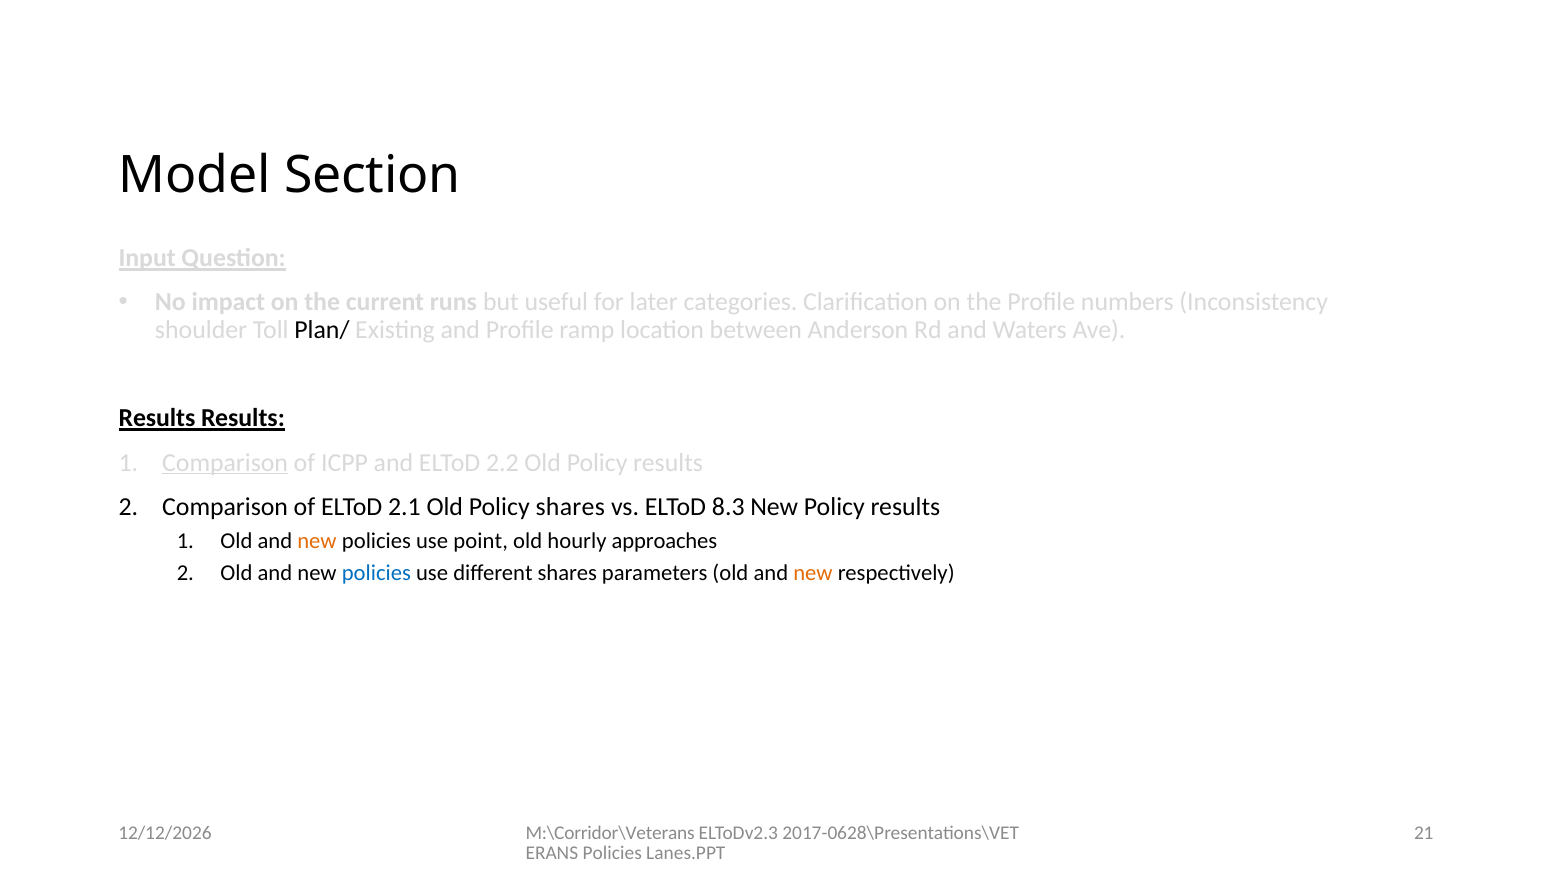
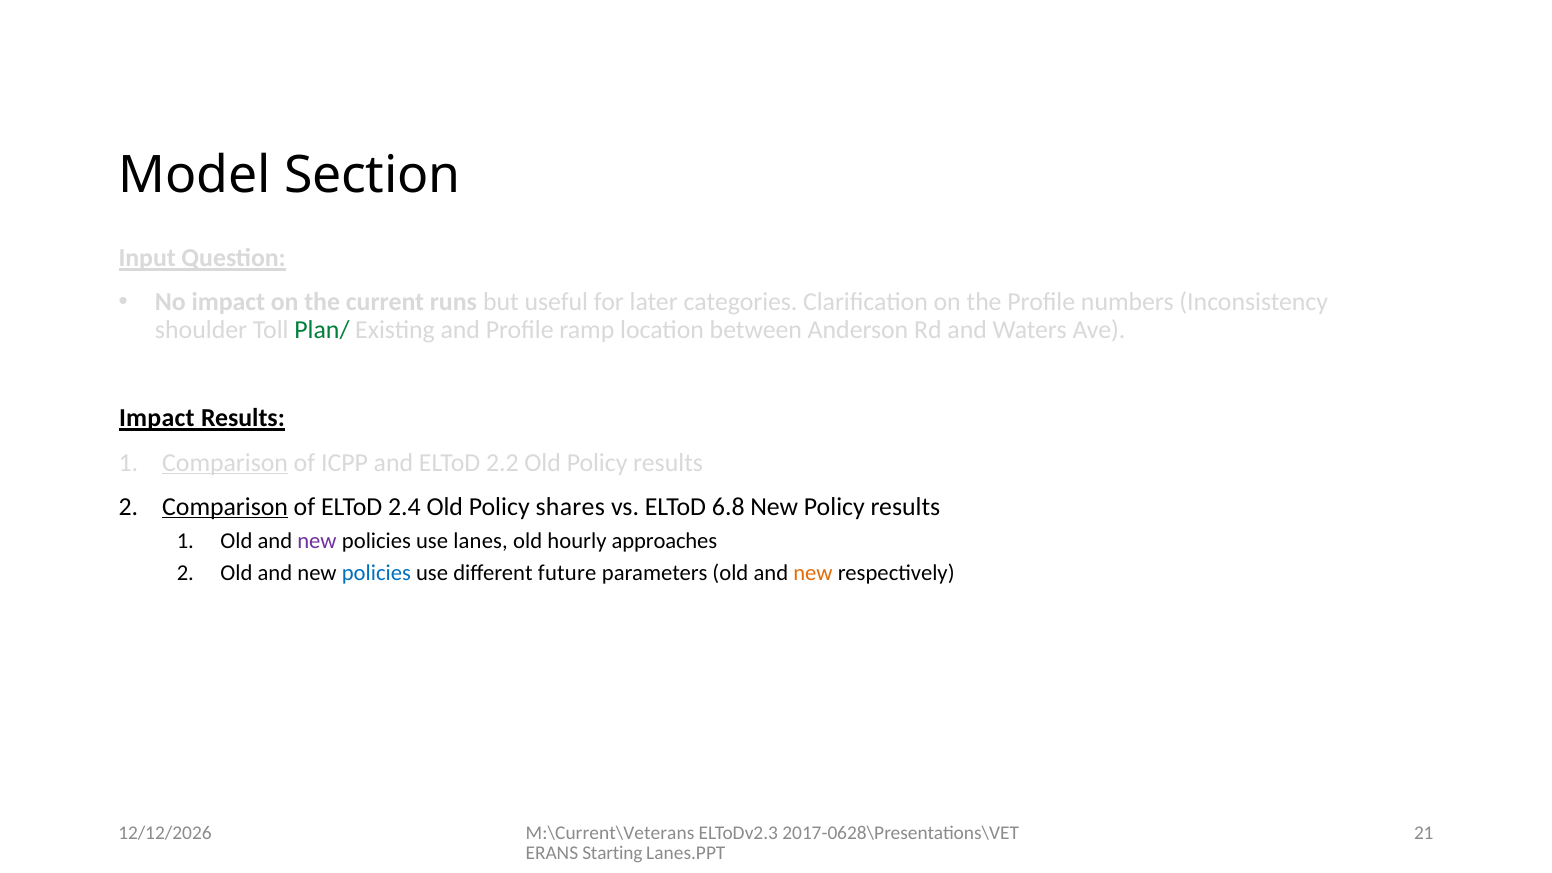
Plan/ colour: black -> green (322, 330)
Results: Results -> Impact (157, 418)
Comparison underline: none -> present (225, 507)
2.1: 2.1 -> 2.4 (404, 507)
8.3: 8.3 -> 6.8 (728, 507)
new colour: orange -> purple (317, 541)
point: point -> lanes (481, 541)
different shares: shares -> future (567, 573)
M:\Corridor\Veterans: M:\Corridor\Veterans -> M:\Current\Veterans (610, 834)
Policies: Policies -> Starting (612, 853)
